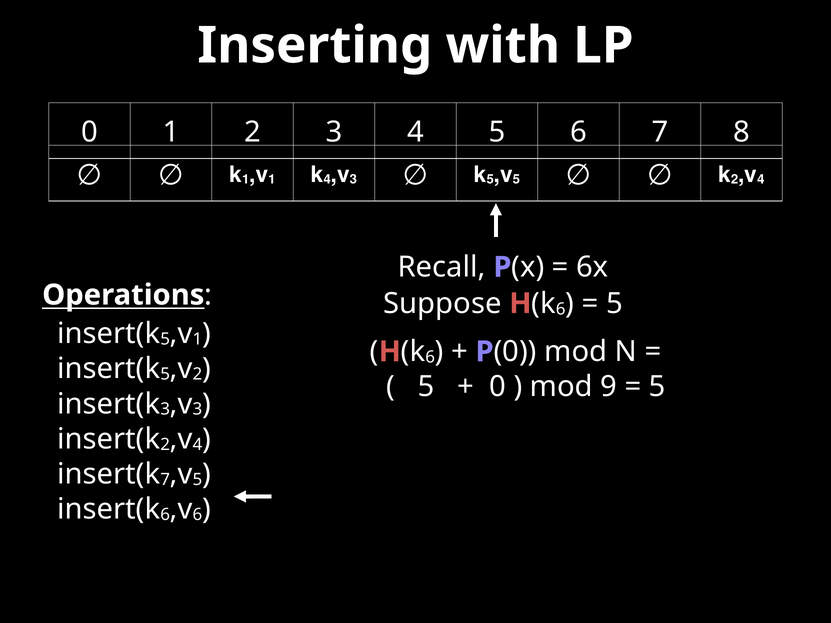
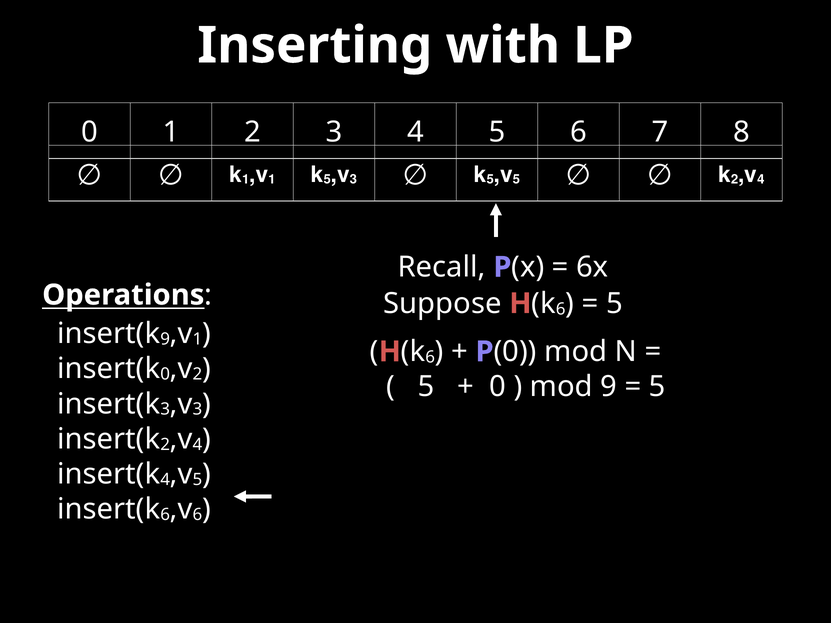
4: 4 -> 5 (327, 179)
5: 5 -> 9 (165, 339)
5: 5 -> 0 (165, 374)
7: 7 -> 4 (165, 480)
